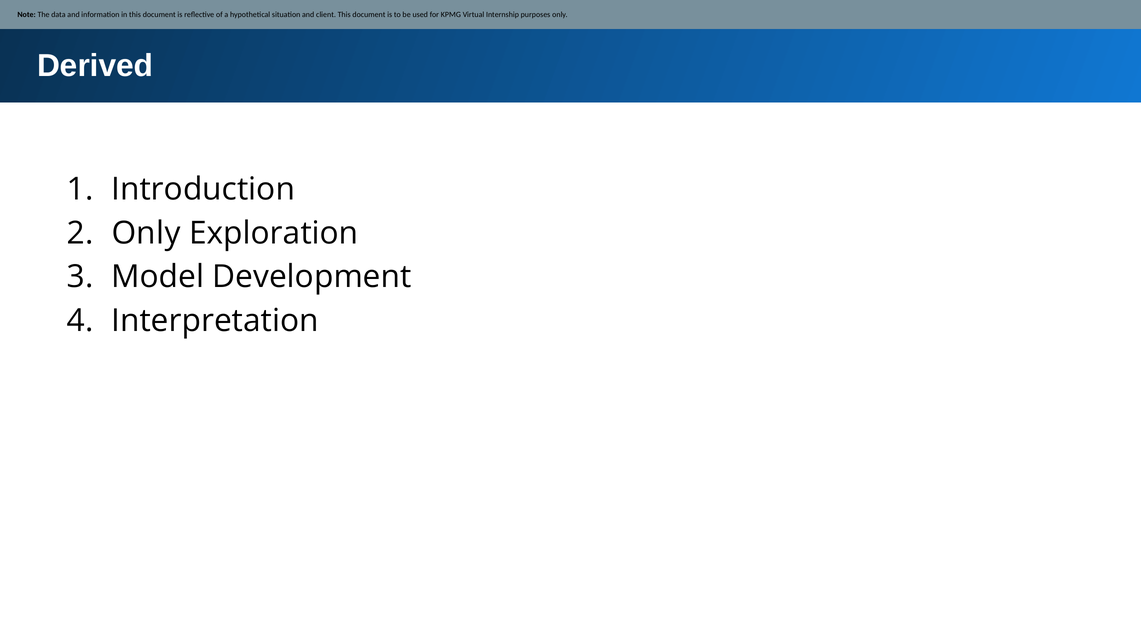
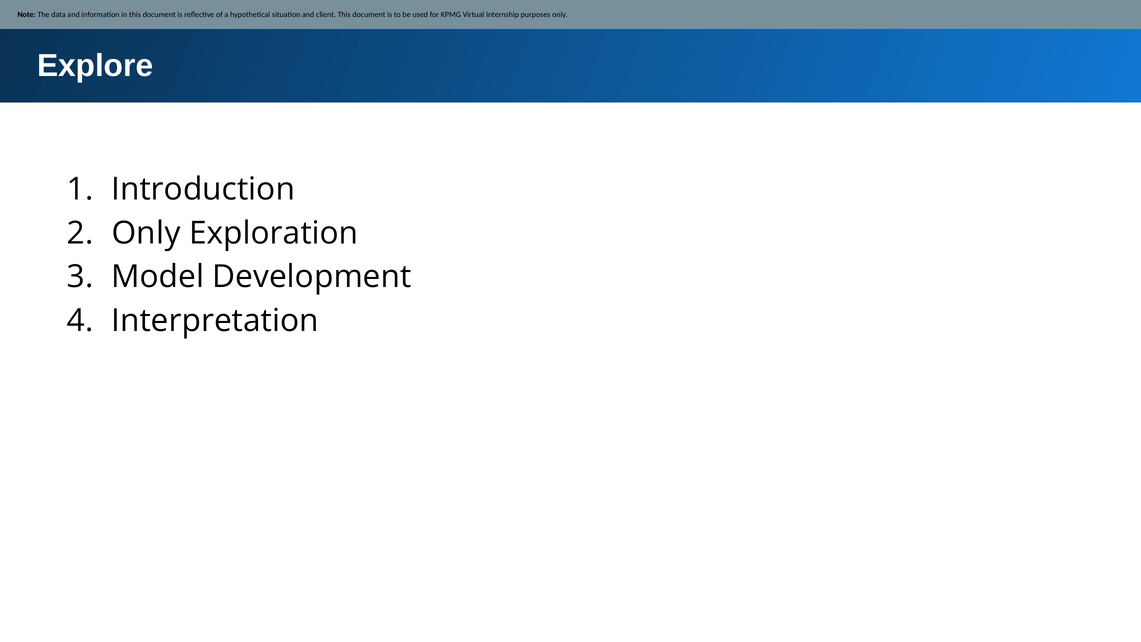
Derived: Derived -> Explore (95, 66)
